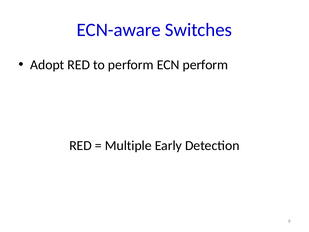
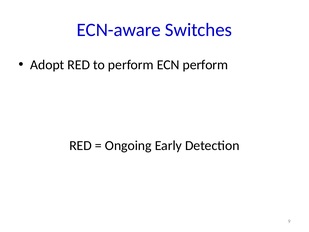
Multiple: Multiple -> Ongoing (128, 145)
